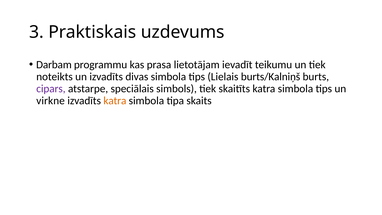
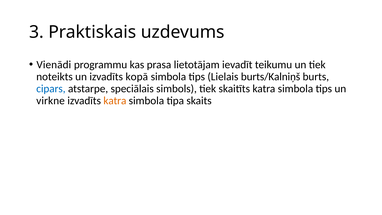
Darbam: Darbam -> Vienādi (54, 65)
divas: divas -> kopā (137, 77)
cipars colour: purple -> blue (51, 89)
